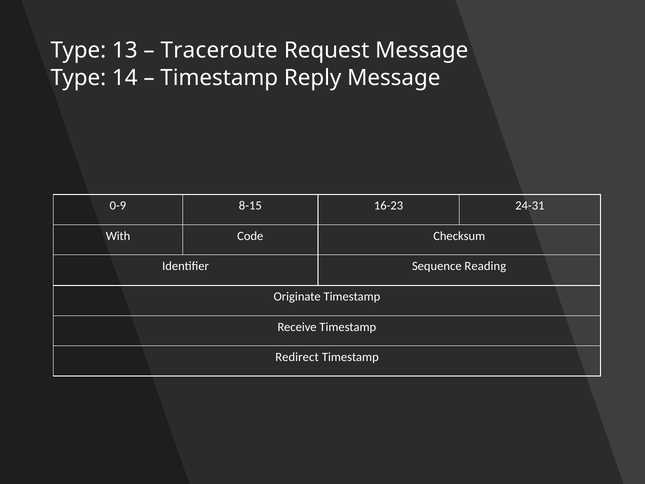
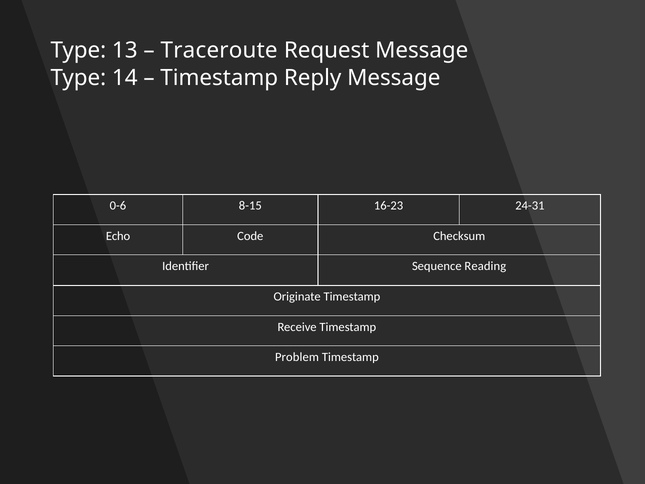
0-9: 0-9 -> 0-6 (118, 206)
With: With -> Echo (118, 236)
Redirect: Redirect -> Problem (297, 357)
